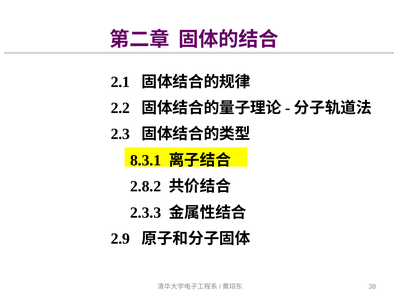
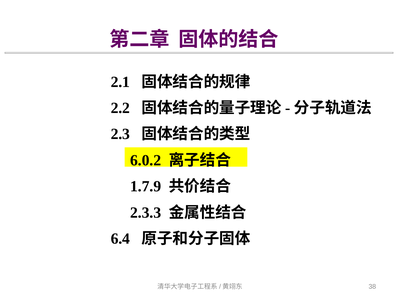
8.3.1: 8.3.1 -> 6.0.2 (146, 160)
2.8.2: 2.8.2 -> 1.7.9 (146, 186)
2.9: 2.9 -> 6.4 (120, 239)
